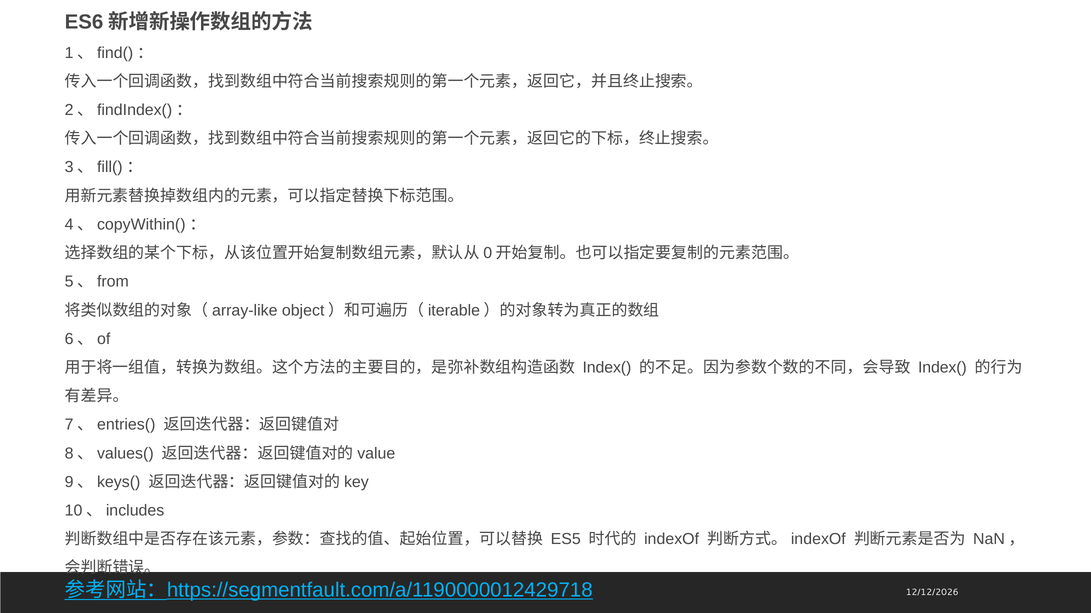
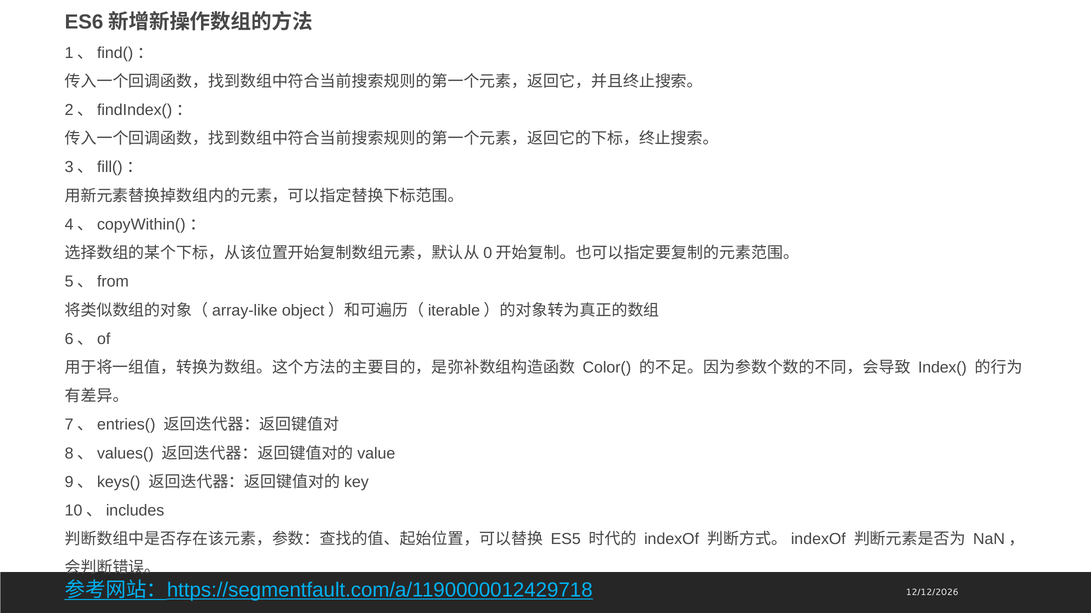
Index(: Index( -> Color( (607, 368)
